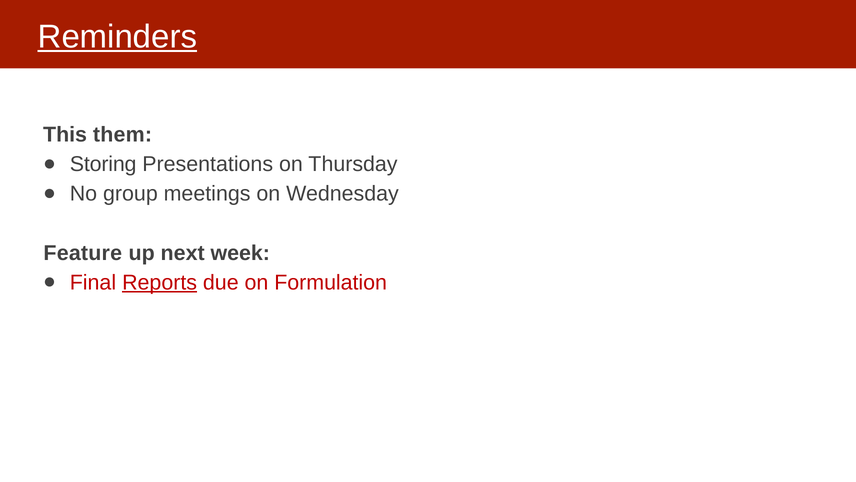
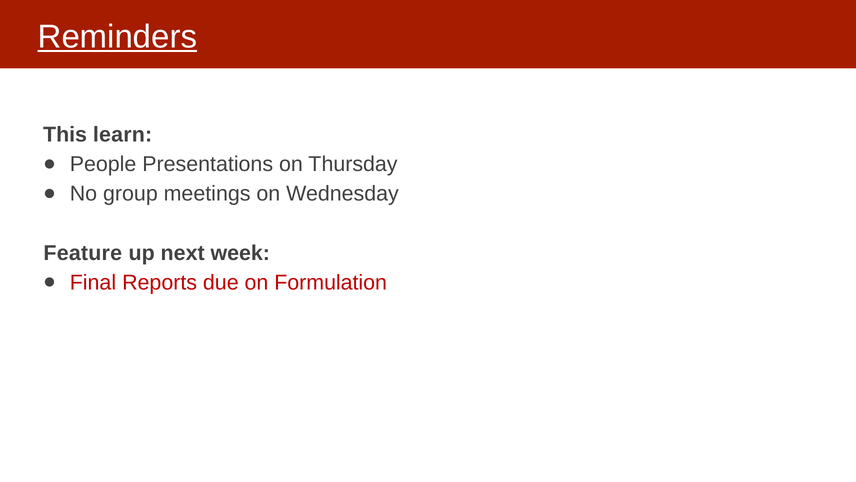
them: them -> learn (123, 135)
Storing: Storing -> People (103, 164)
Reports underline: present -> none (160, 282)
